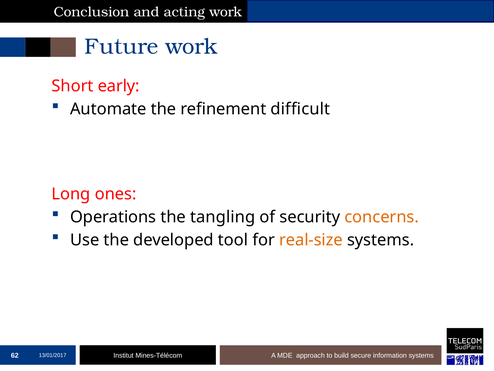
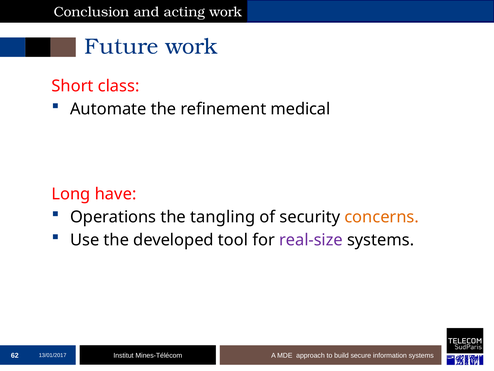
early: early -> class (119, 86)
difficult: difficult -> medical (300, 109)
ones: ones -> have (116, 194)
real-size colour: orange -> purple (311, 240)
